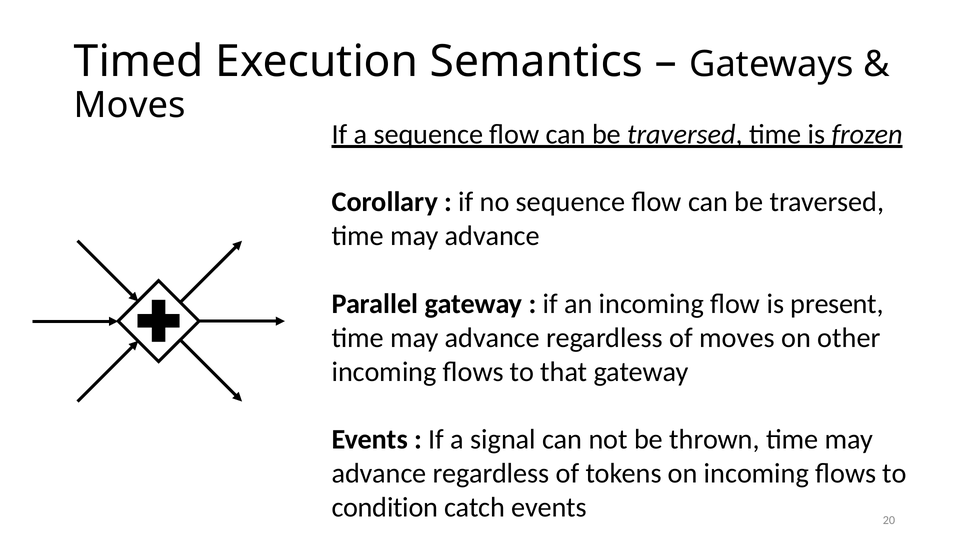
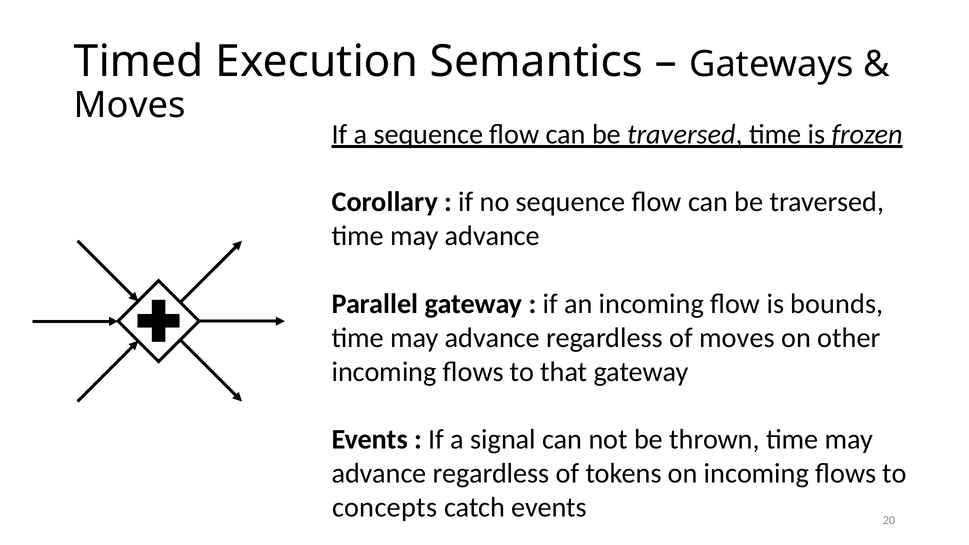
present: present -> bounds (837, 304)
condition: condition -> concepts (385, 508)
